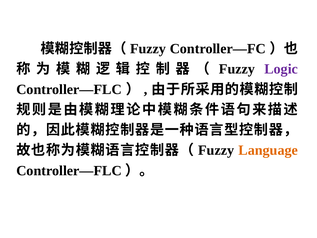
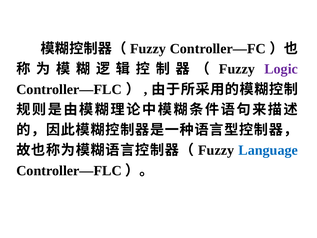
Language colour: orange -> blue (268, 150)
